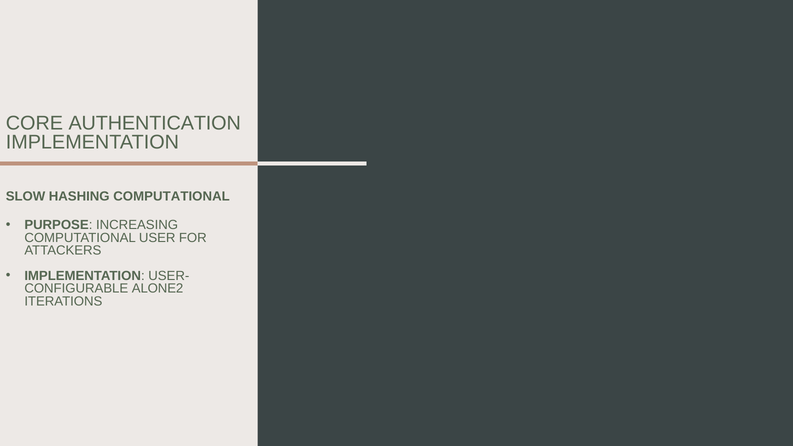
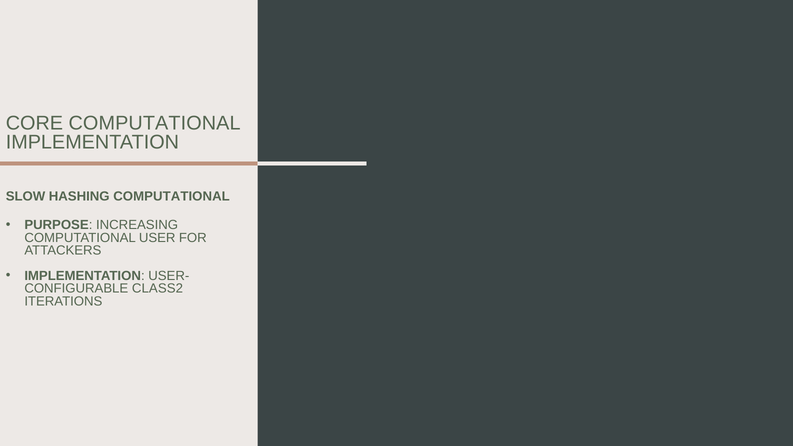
CORE AUTHENTICATION: AUTHENTICATION -> COMPUTATIONAL (155, 123)
ALONE2: ALONE2 -> CLASS2 (157, 289)
